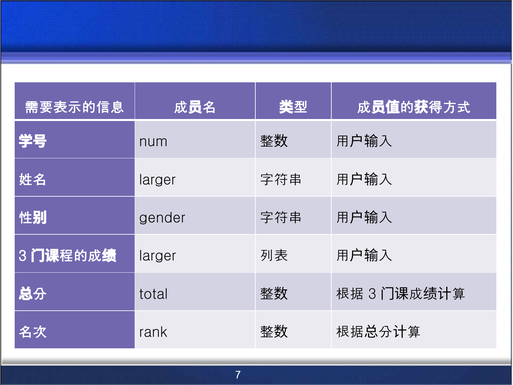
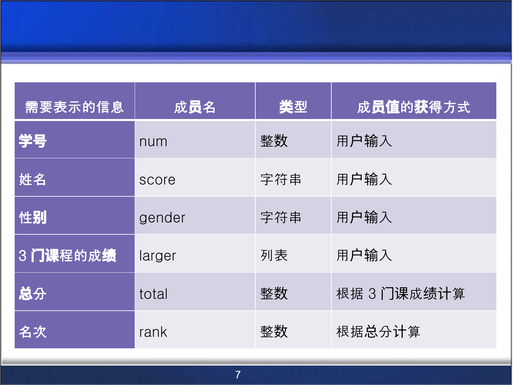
larger: larger -> score (157, 180)
